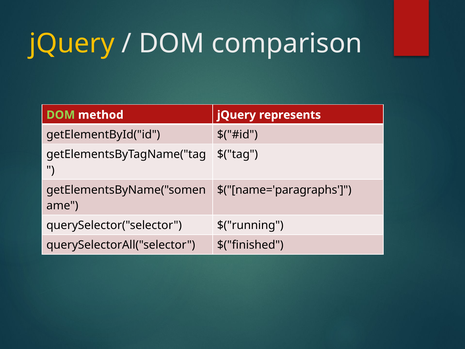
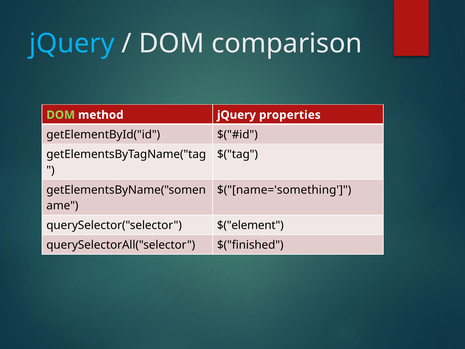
jQuery colour: yellow -> light blue (72, 44)
represents: represents -> properties (290, 115)
$("[name='paragraphs: $("[name='paragraphs -> $("[name='something (284, 190)
$("running: $("running -> $("element (250, 225)
